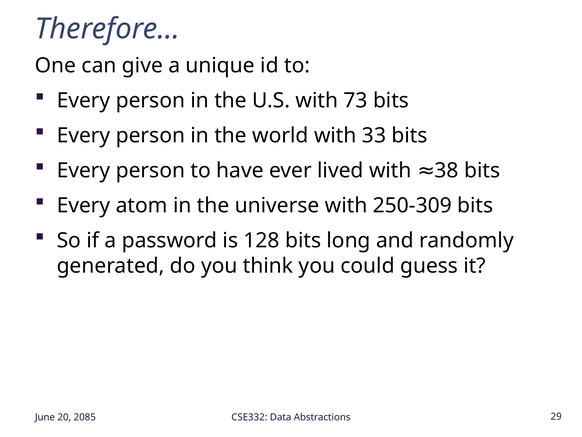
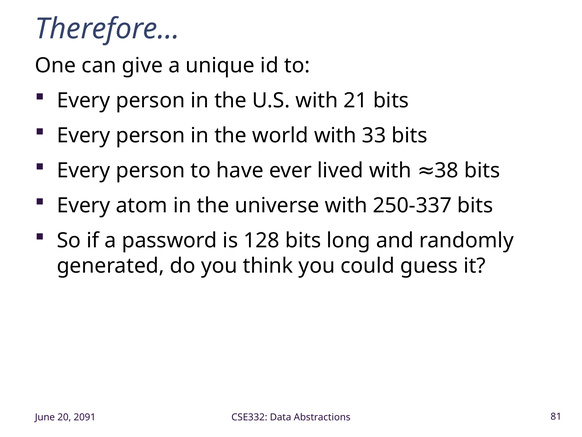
73: 73 -> 21 (356, 101)
250-309: 250-309 -> 250-337 (412, 205)
2085: 2085 -> 2091 (85, 417)
29: 29 -> 81 (556, 416)
